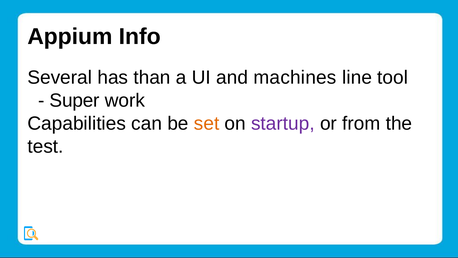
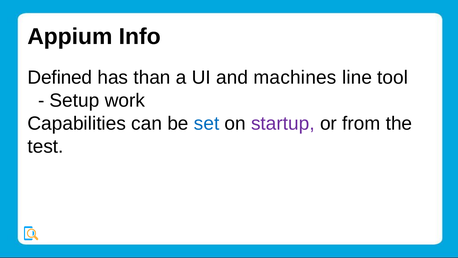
Several: Several -> Defined (60, 77)
Super: Super -> Setup (75, 100)
set colour: orange -> blue (207, 123)
